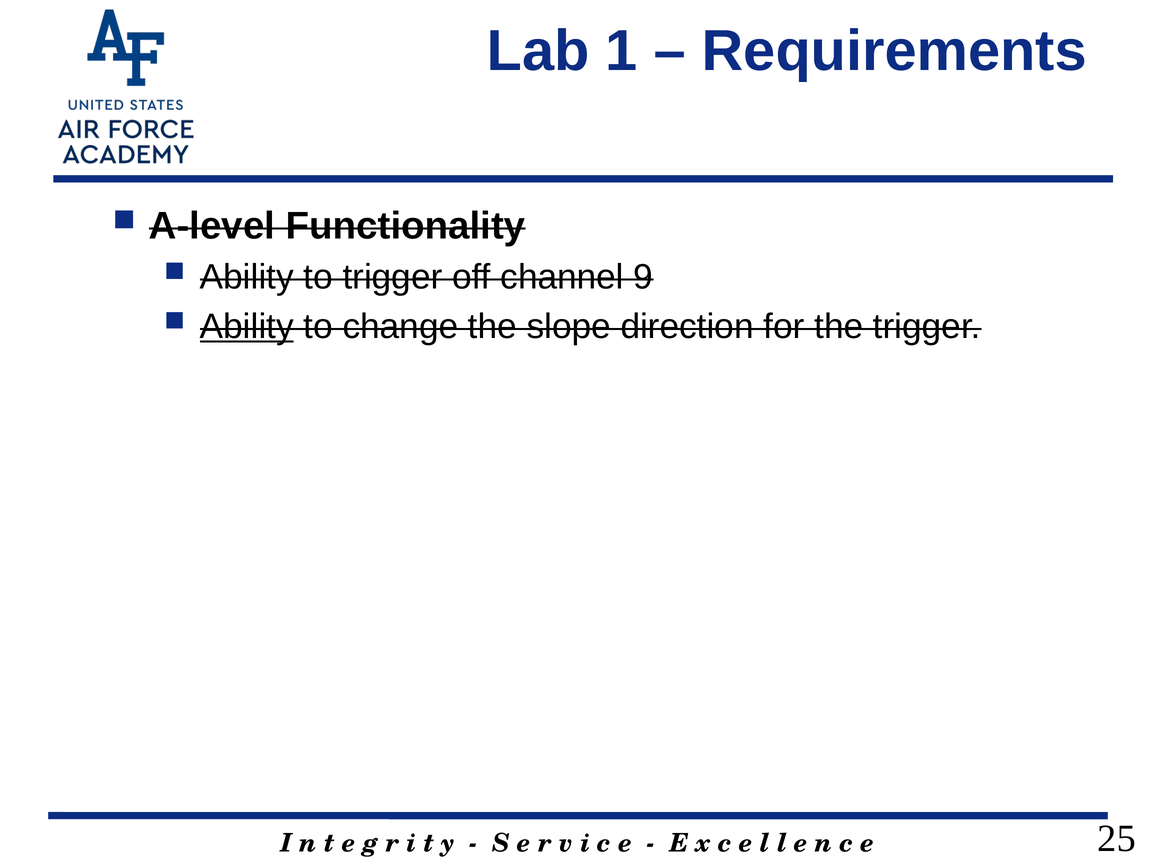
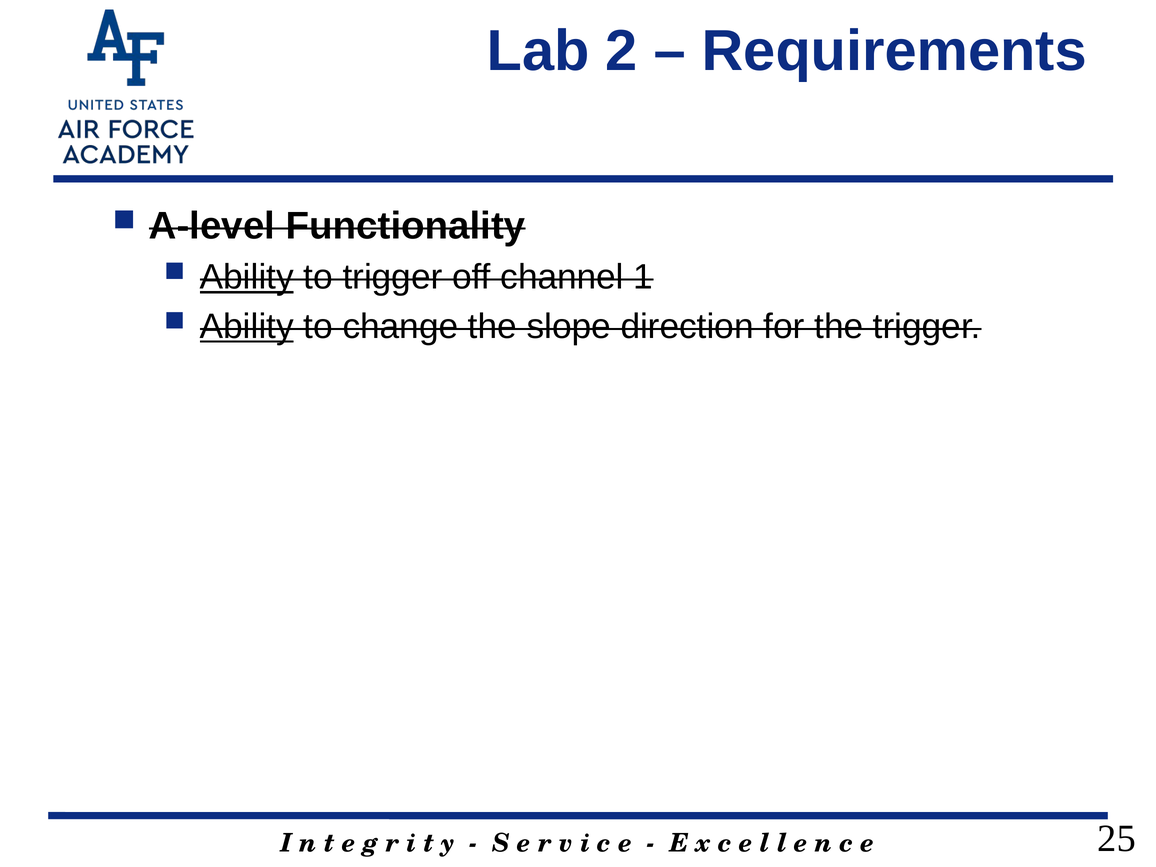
1: 1 -> 2 (622, 51)
Ability underline: none -> present (247, 277)
9: 9 -> 1 (643, 277)
